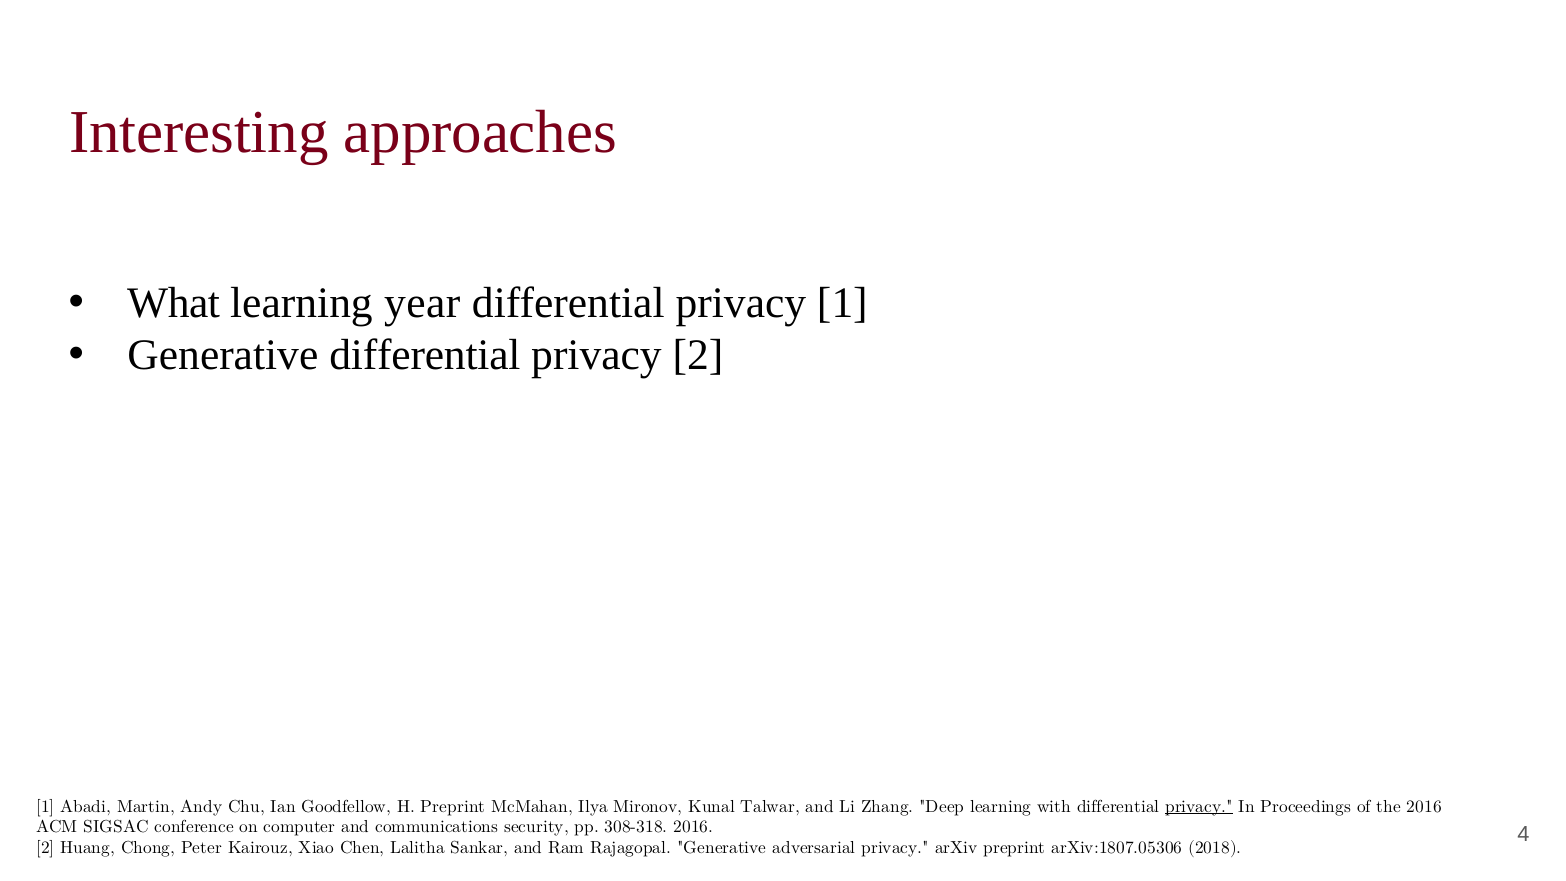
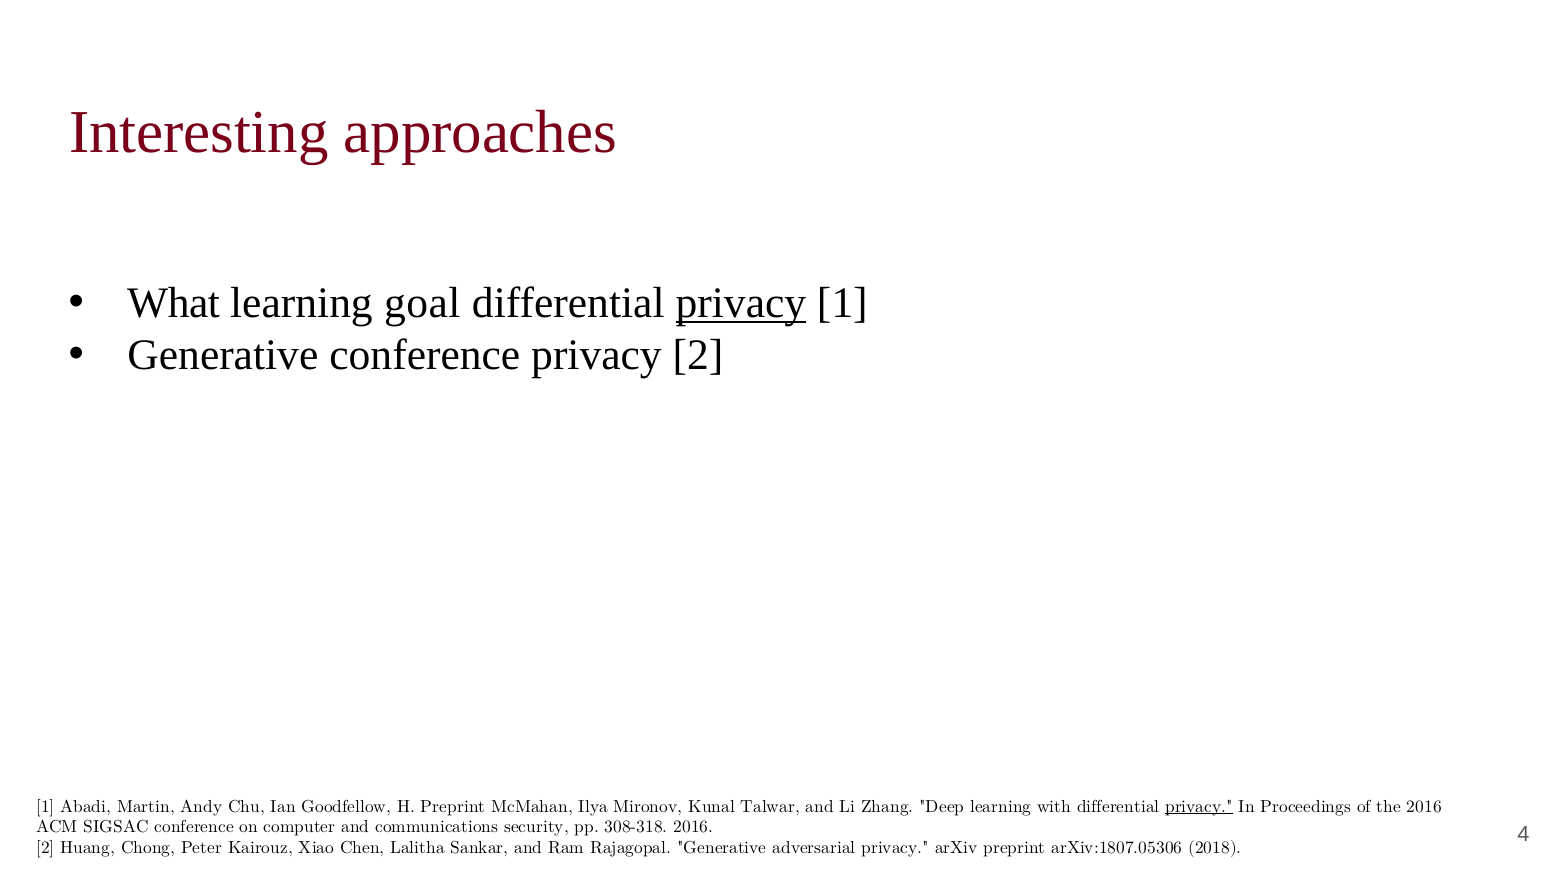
year: year -> goal (422, 303)
privacy underline: none -> present (741, 303)
Generative differential: differential -> conference (425, 355)
